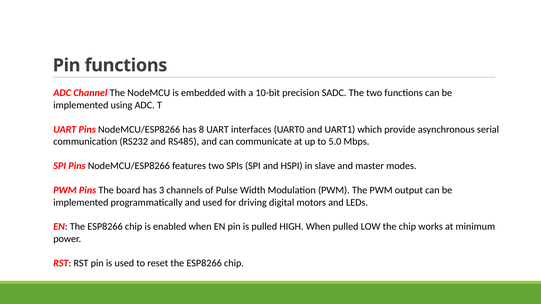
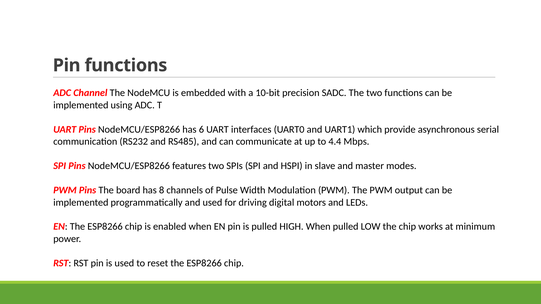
8: 8 -> 6 (201, 129)
5.0: 5.0 -> 4.4 (335, 142)
3: 3 -> 8 (162, 190)
